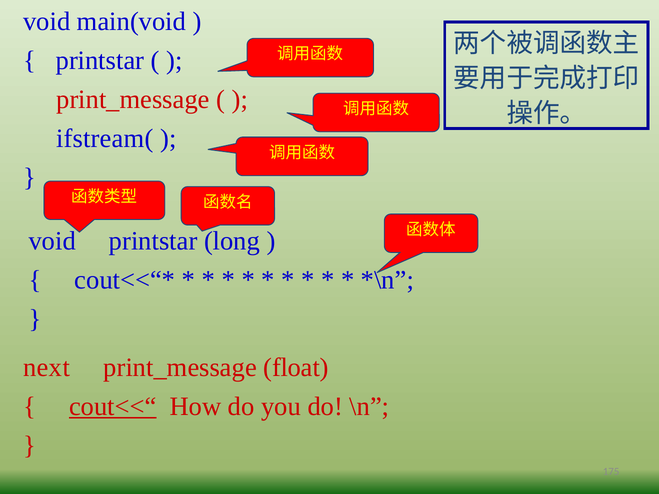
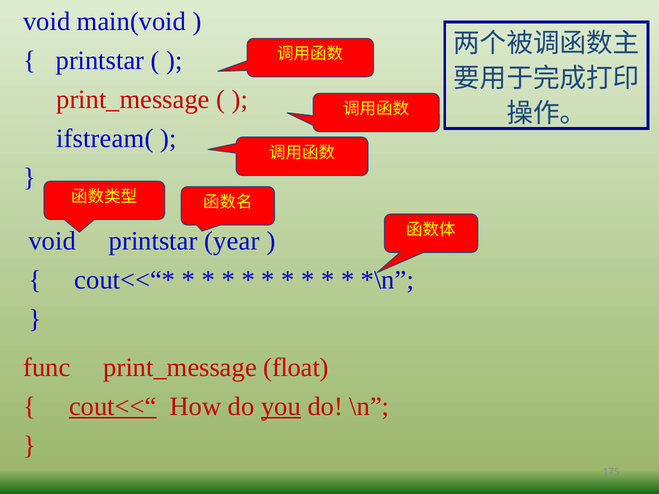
long: long -> year (232, 241)
next: next -> func (47, 368)
you underline: none -> present (281, 407)
